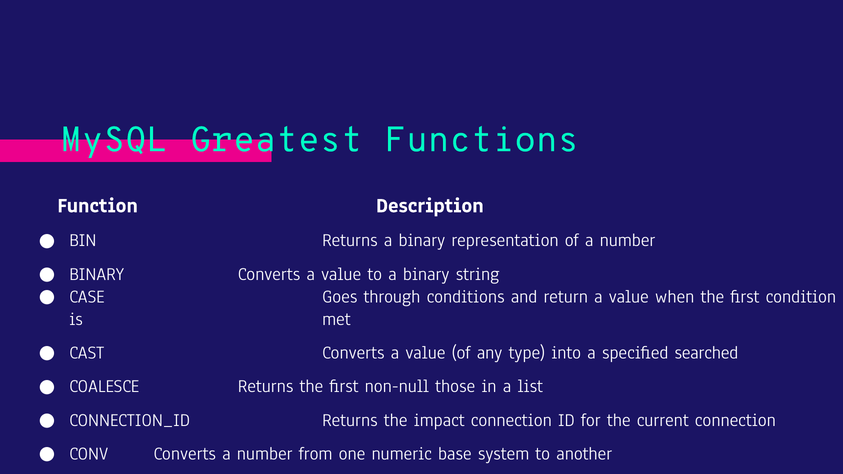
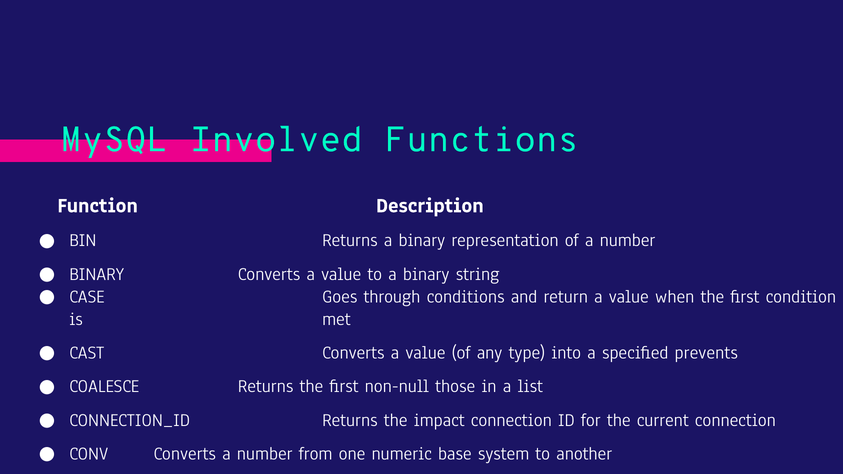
Greatest: Greatest -> Involved (276, 140)
searched: searched -> prevents (706, 353)
